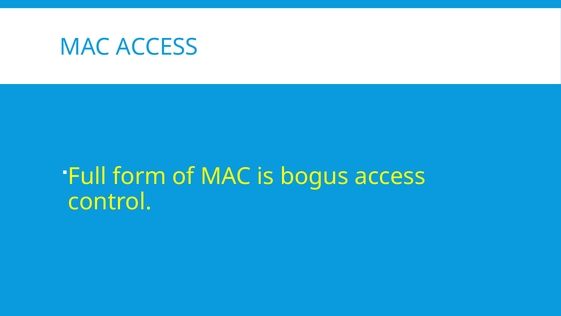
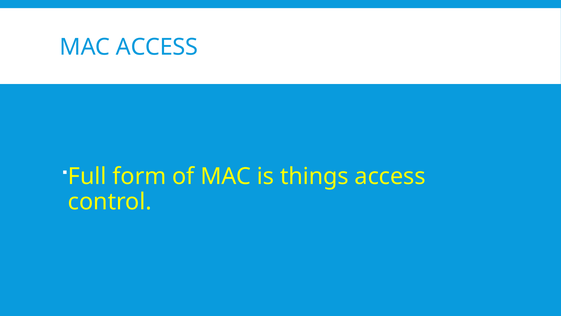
bogus: bogus -> things (314, 176)
